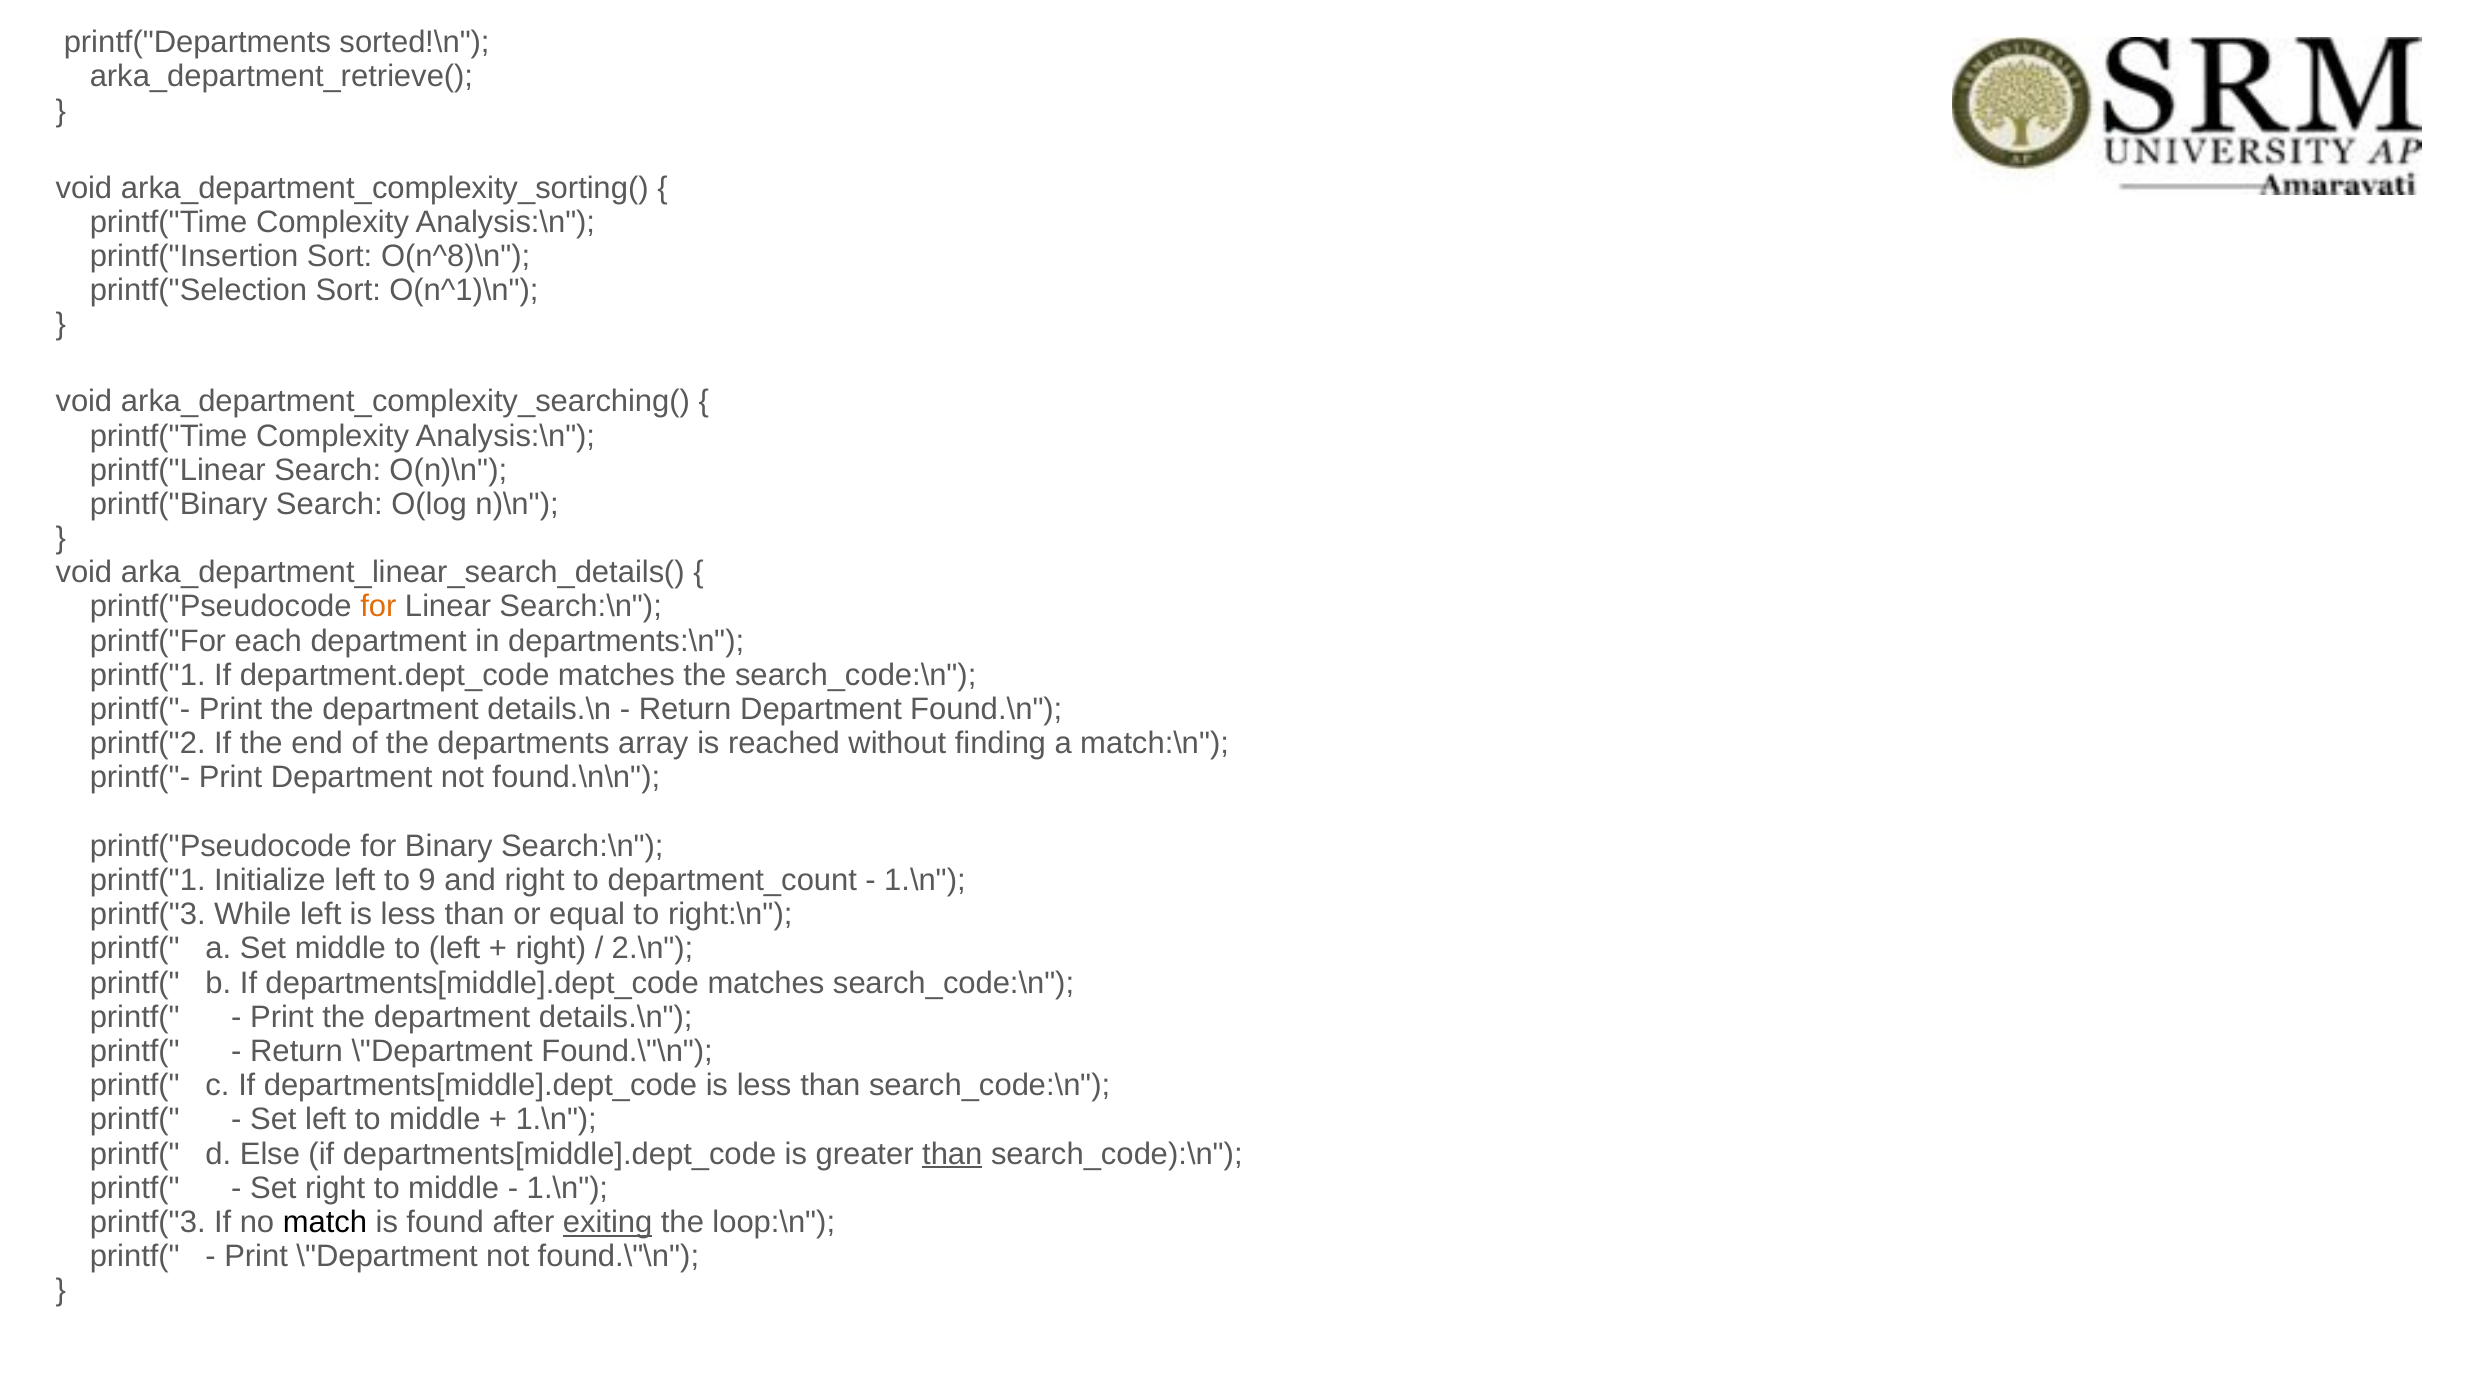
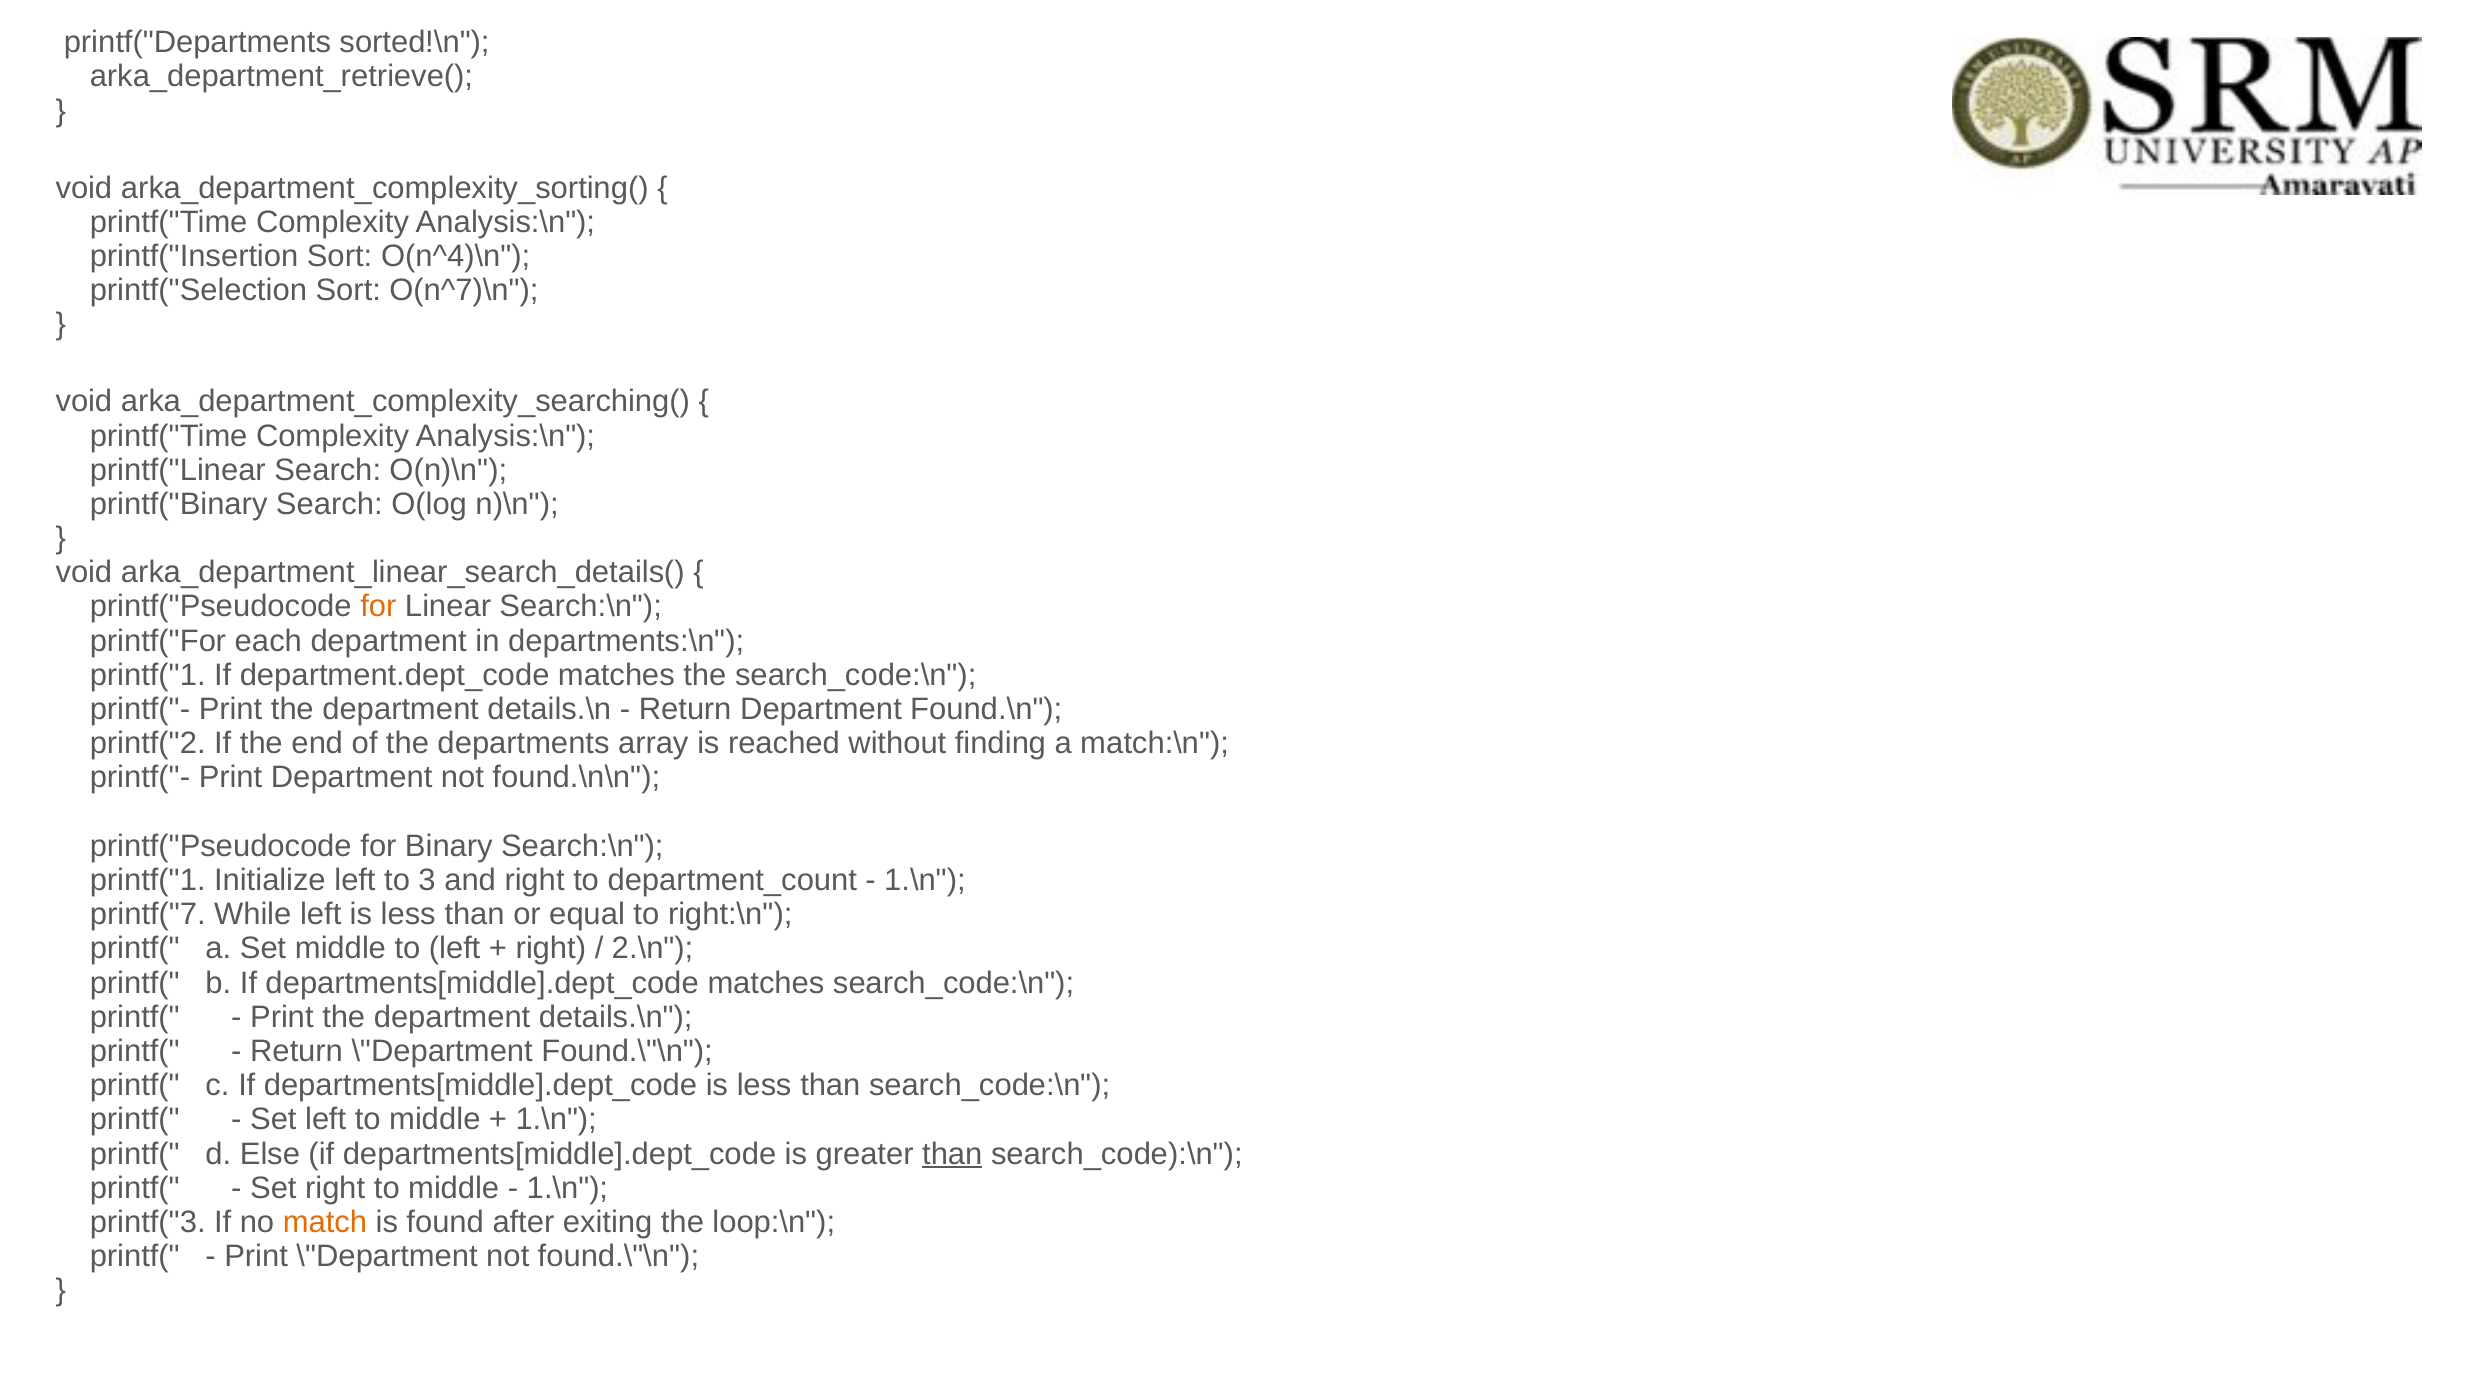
O(n^8)\n: O(n^8)\n -> O(n^4)\n (456, 256)
O(n^1)\n: O(n^1)\n -> O(n^7)\n (464, 290)
9: 9 -> 3 (427, 880)
printf("3: printf("3 -> printf("7 (148, 914)
match colour: black -> orange (325, 1222)
exiting underline: present -> none (608, 1222)
